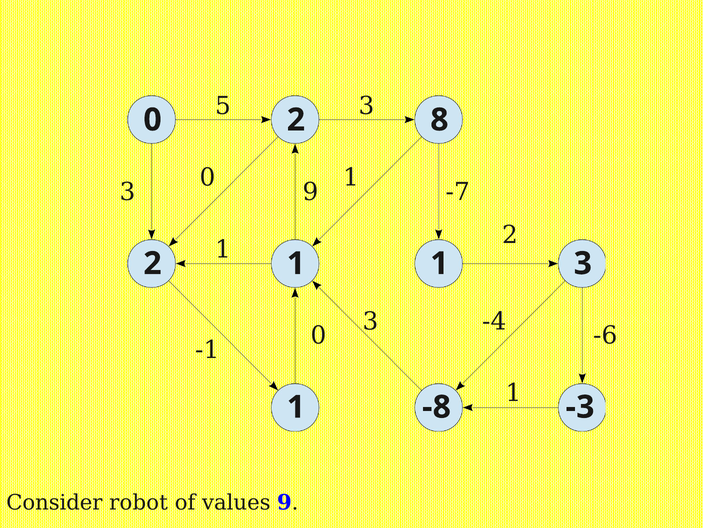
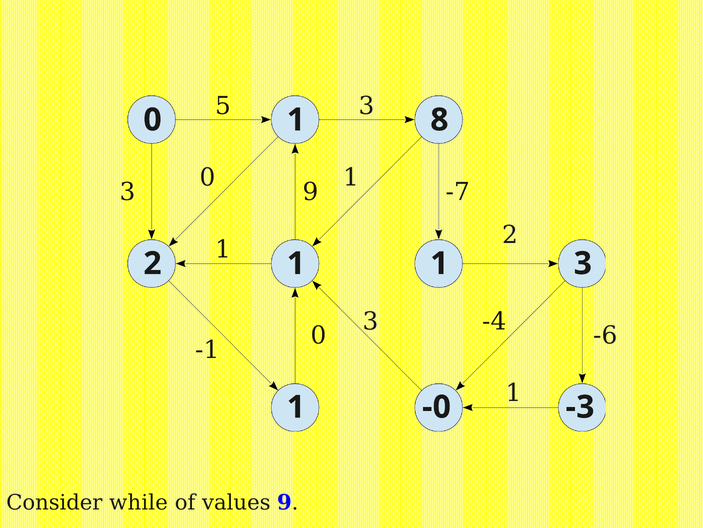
2: 2 -> 1 (296, 120)
-8: -8 -> -0 (437, 407)
robot: robot -> while (139, 502)
